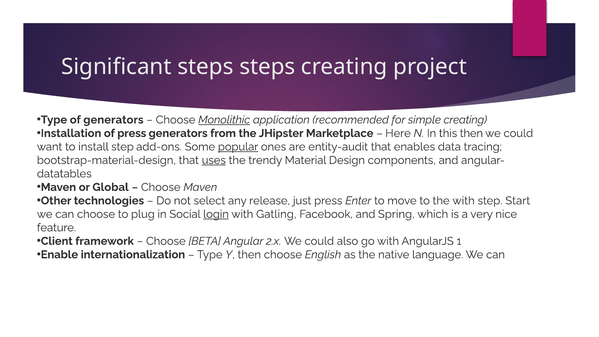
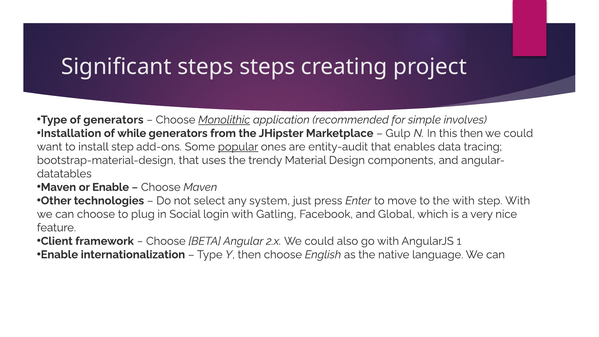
simple creating: creating -> involves (465, 120)
of press: press -> while (132, 133)
Here: Here -> Gulp (398, 133)
uses underline: present -> none (214, 160)
or Global: Global -> Enable (111, 187)
release: release -> system (270, 201)
step Start: Start -> With (518, 201)
login underline: present -> none (216, 214)
Spring: Spring -> Global (396, 214)
